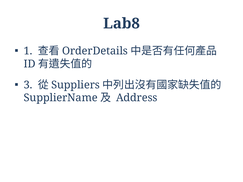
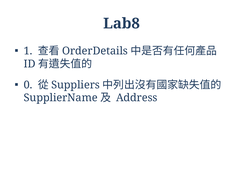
3: 3 -> 0 (28, 85)
